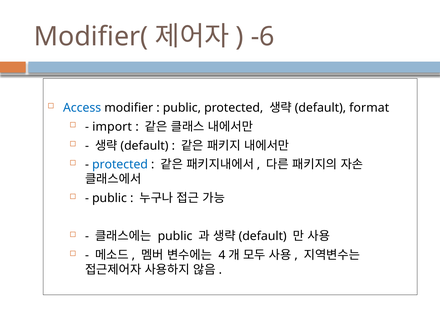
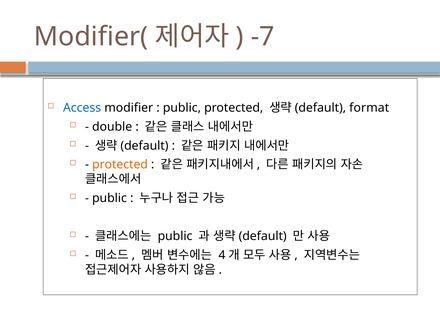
-6: -6 -> -7 (263, 37)
import: import -> double (112, 127)
protected colour: blue -> orange (120, 165)
